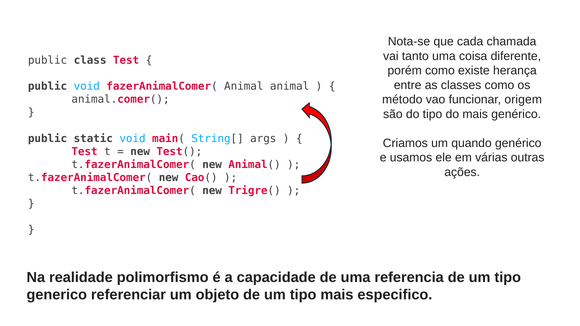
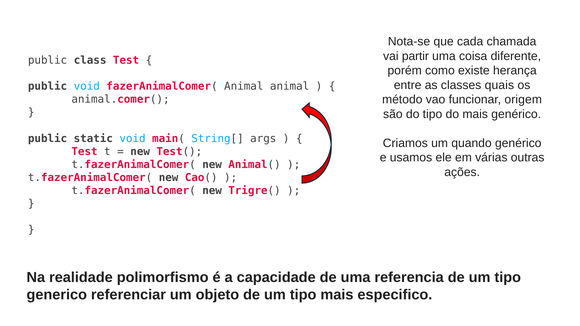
tanto: tanto -> partir (415, 56)
classes como: como -> quais (499, 85)
